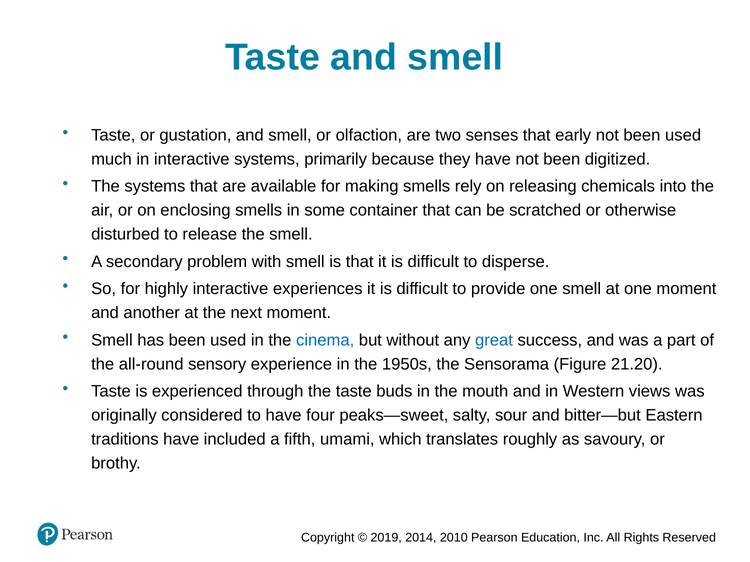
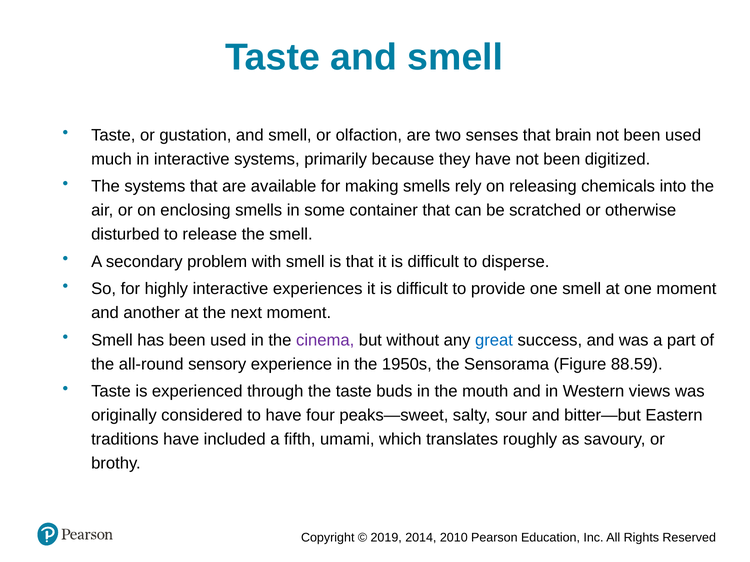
early: early -> brain (573, 135)
cinema colour: blue -> purple (325, 341)
21.20: 21.20 -> 88.59 (637, 365)
